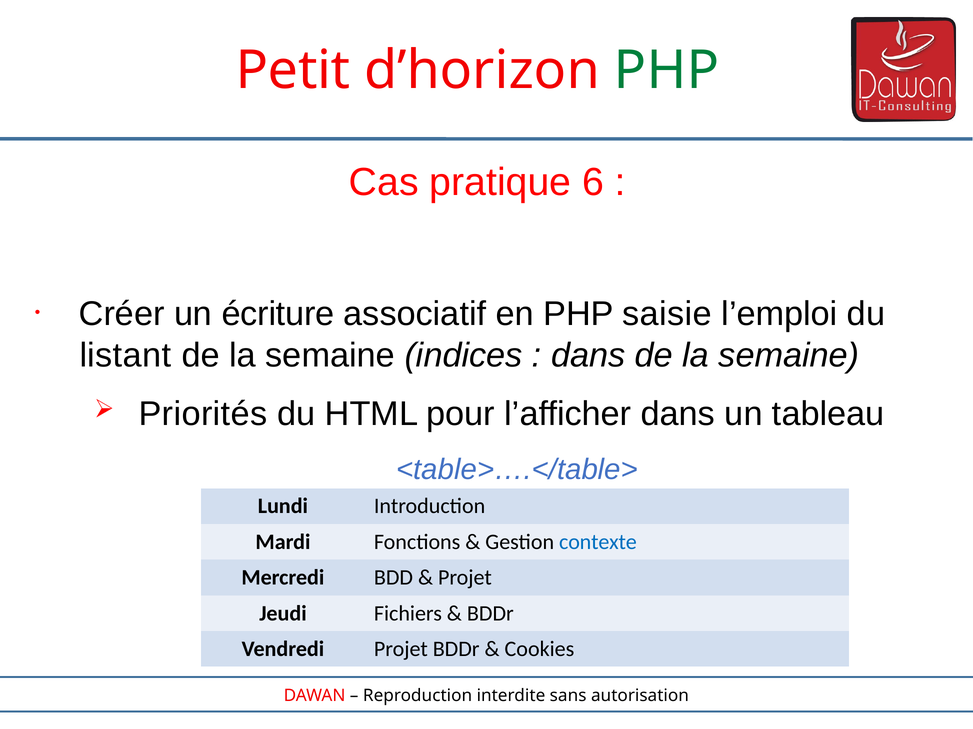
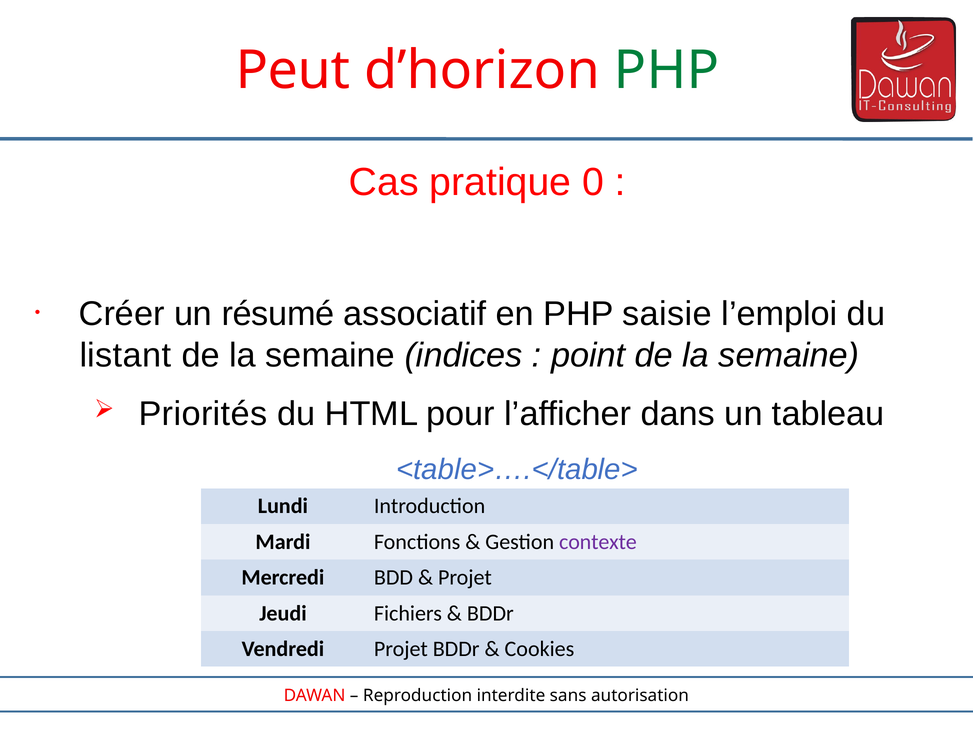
Petit: Petit -> Peut (293, 71)
6: 6 -> 0 (593, 183)
écriture: écriture -> résumé (278, 314)
dans: dans -> point (588, 356)
contexte colour: blue -> purple (598, 542)
